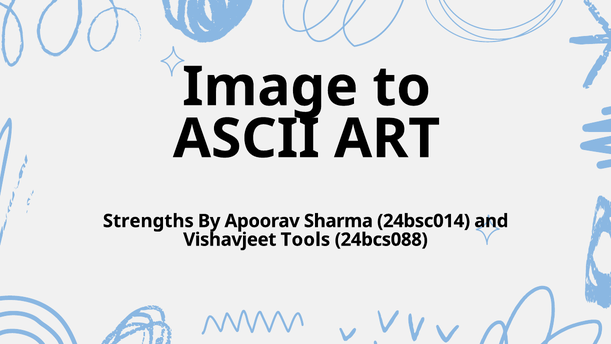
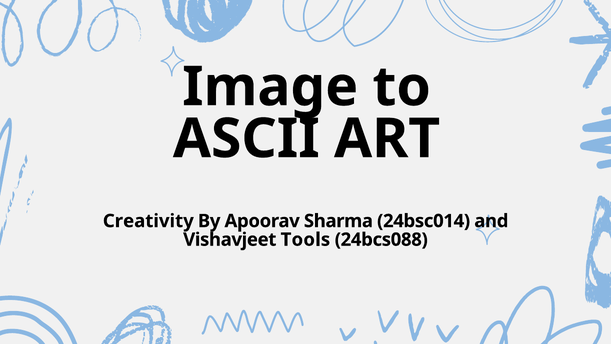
Strengths: Strengths -> Creativity (148, 221)
